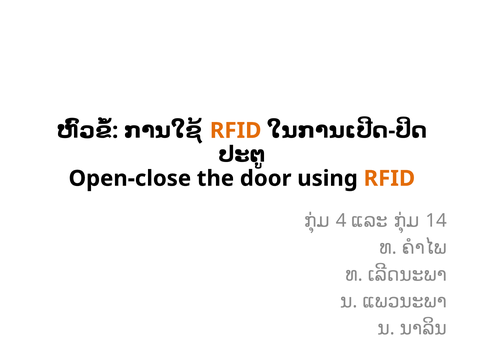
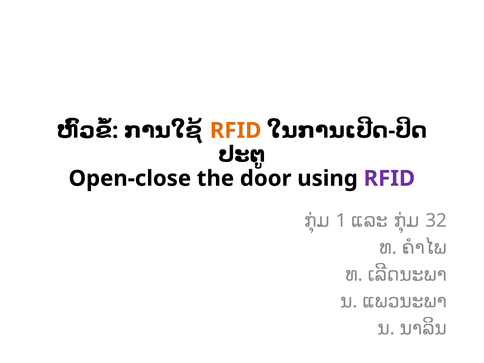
RFID colour: orange -> purple (389, 178)
4: 4 -> 1 (341, 221)
14: 14 -> 32 (436, 221)
